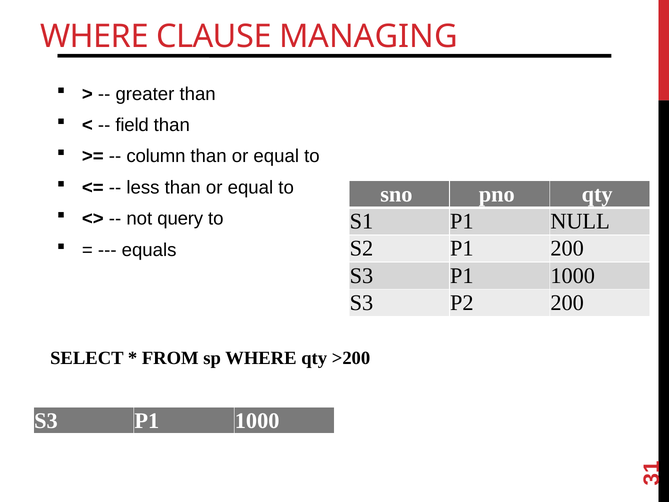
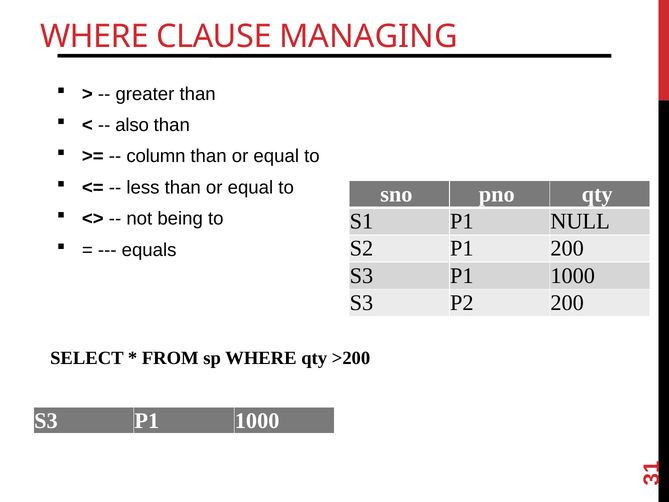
field: field -> also (132, 125)
query: query -> being (180, 219)
